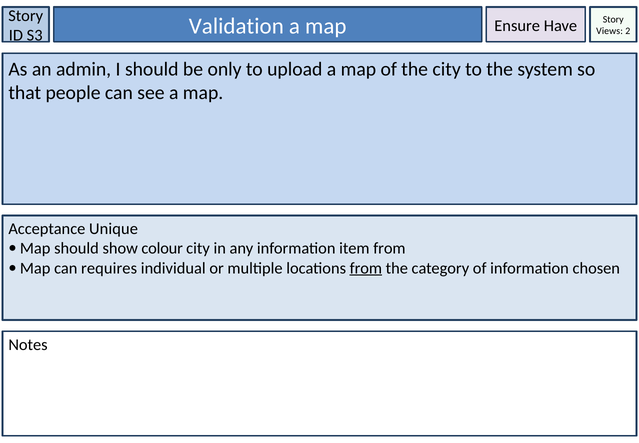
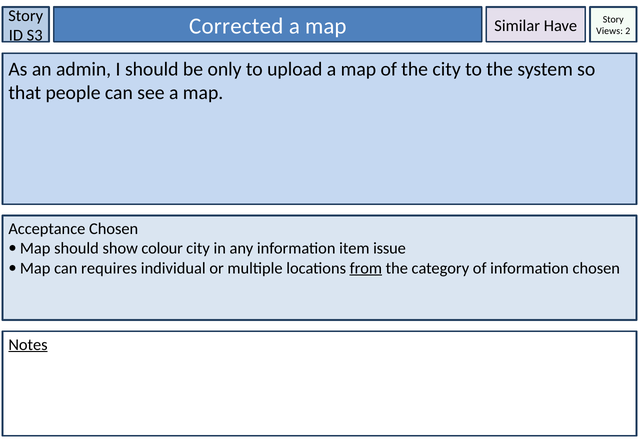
Ensure: Ensure -> Similar (517, 26)
Validation: Validation -> Corrected (236, 26)
Acceptance Unique: Unique -> Chosen (114, 228)
item from: from -> issue (389, 248)
Notes underline: none -> present (28, 344)
